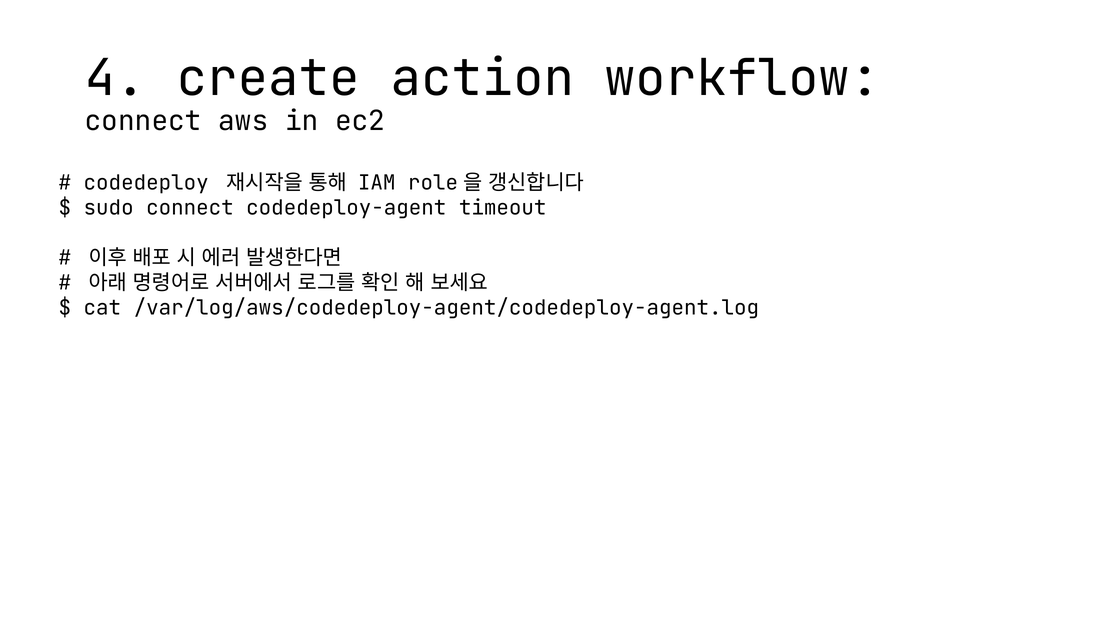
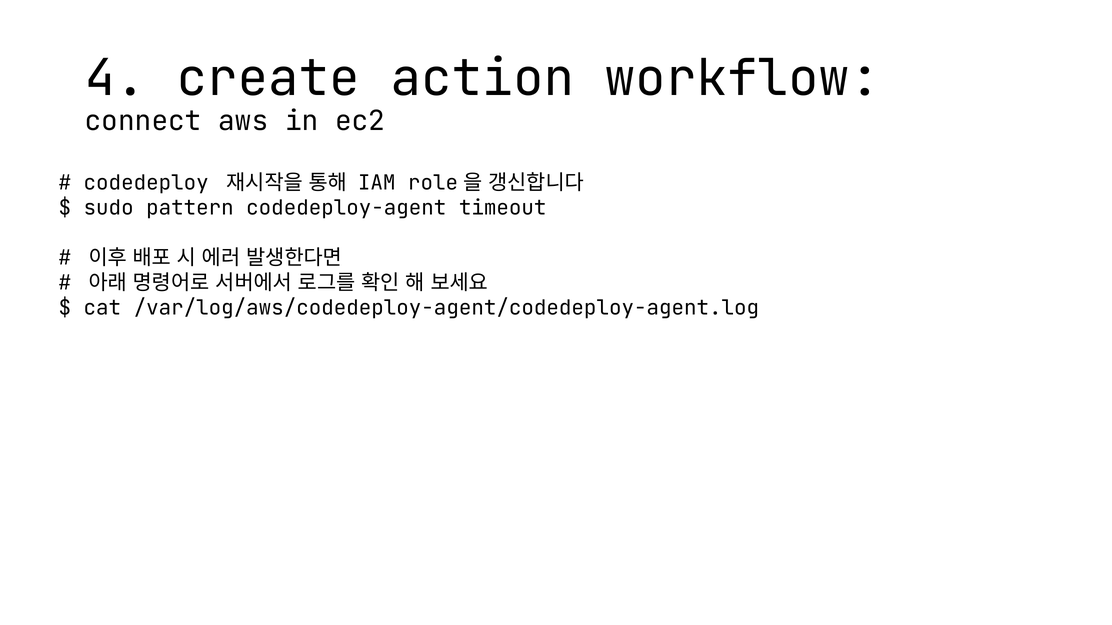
sudo connect: connect -> pattern (190, 208)
